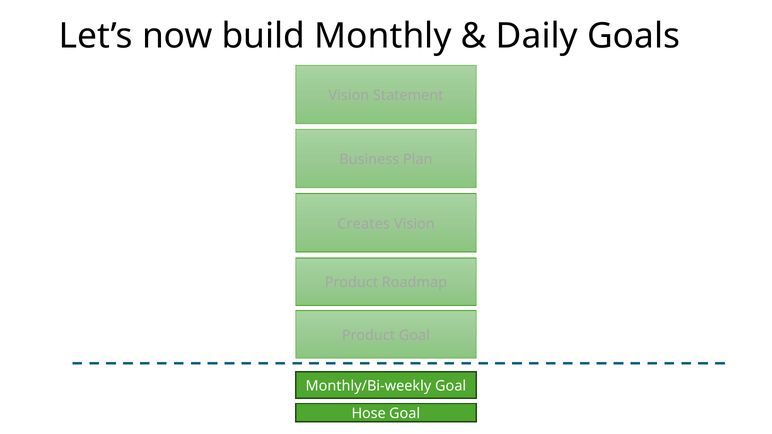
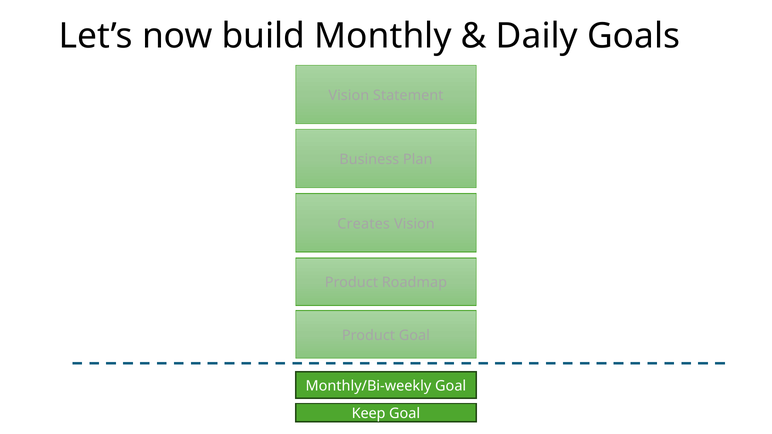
Hose: Hose -> Keep (369, 414)
